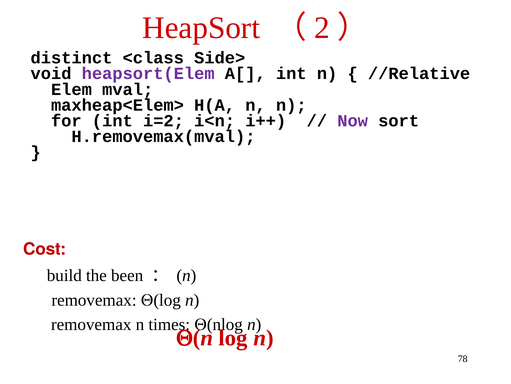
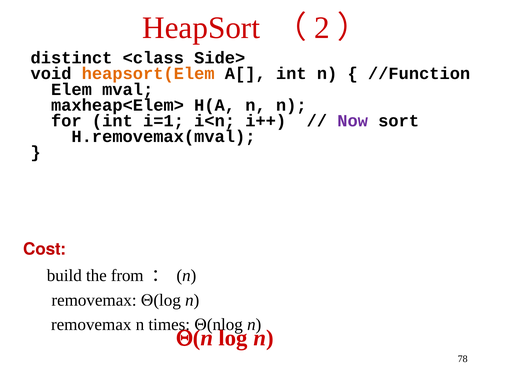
heapsort(Elem colour: purple -> orange (148, 74)
//Relative: //Relative -> //Function (419, 74)
i=2: i=2 -> i=1 (163, 121)
been: been -> from (127, 275)
